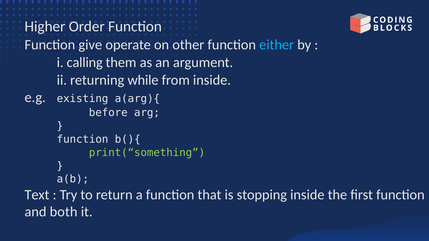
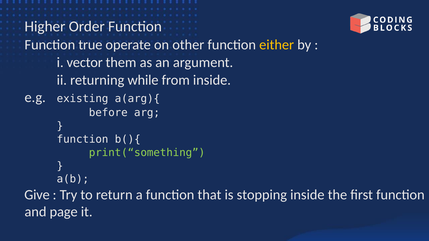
give: give -> true (90, 45)
either colour: light blue -> yellow (277, 45)
calling: calling -> vector (85, 62)
Text: Text -> Give (37, 195)
both: both -> page (64, 212)
